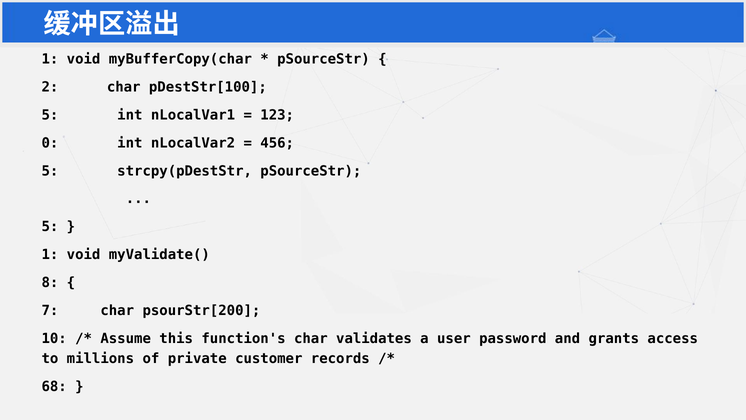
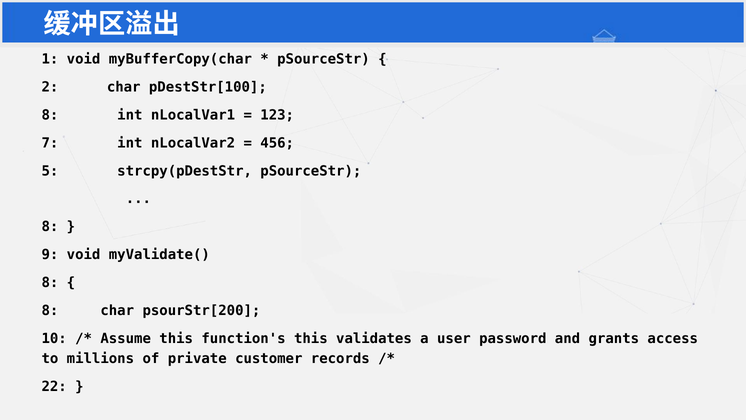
5: 5 -> 8 (50, 115)
0: 0 -> 7 (50, 143)
5: 5 -> 8 (50, 227)
1: 1 -> 9 (50, 255)
7: 7 -> 8 (50, 310)
function's char: char -> this (311, 338)
68: 68 -> 22 (54, 386)
